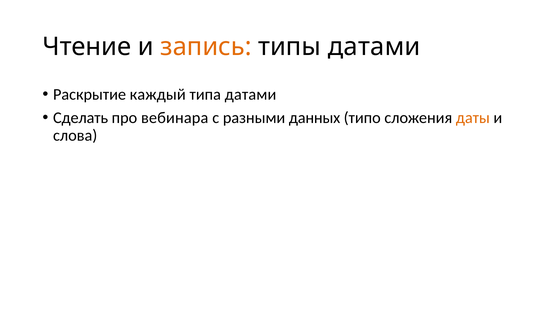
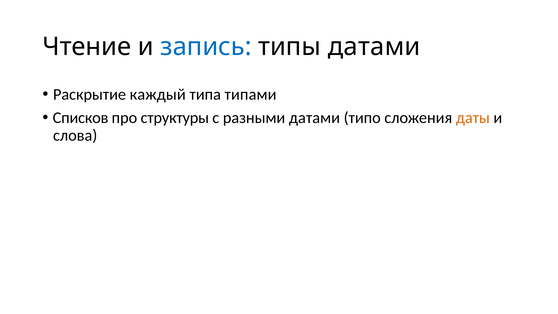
запись colour: orange -> blue (206, 47)
типа датами: датами -> типами (251, 94)
Сделать: Сделать -> Списков (81, 118)
вебинара: вебинара -> структуры (175, 118)
разными данных: данных -> датами (314, 118)
